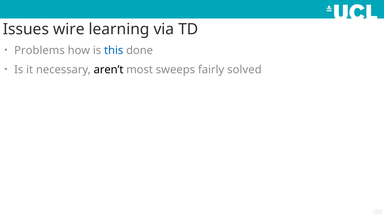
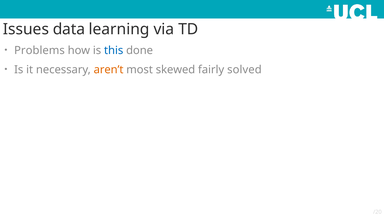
wire: wire -> data (69, 29)
aren’t colour: black -> orange (109, 70)
sweeps: sweeps -> skewed (175, 70)
